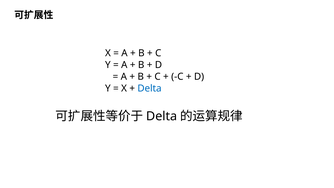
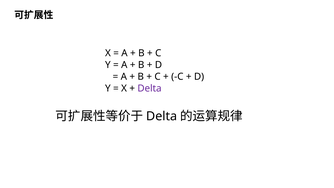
Delta colour: blue -> purple (150, 88)
